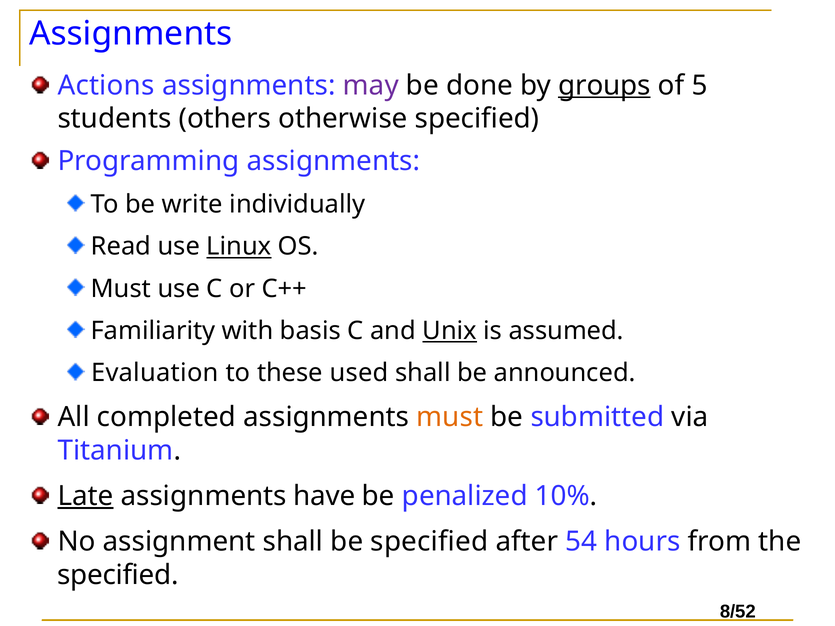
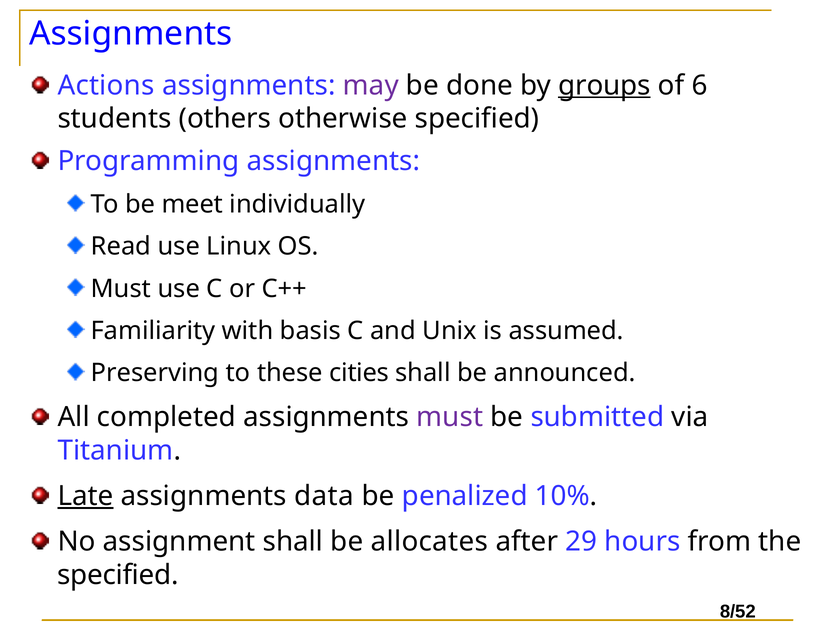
5: 5 -> 6 (699, 85)
write: write -> meet (192, 204)
Linux underline: present -> none (239, 247)
Unix underline: present -> none (450, 331)
Evaluation: Evaluation -> Preserving (155, 373)
used: used -> cities (359, 373)
must colour: orange -> purple (450, 417)
have: have -> data (324, 496)
be specified: specified -> allocates (429, 542)
54: 54 -> 29 (581, 542)
